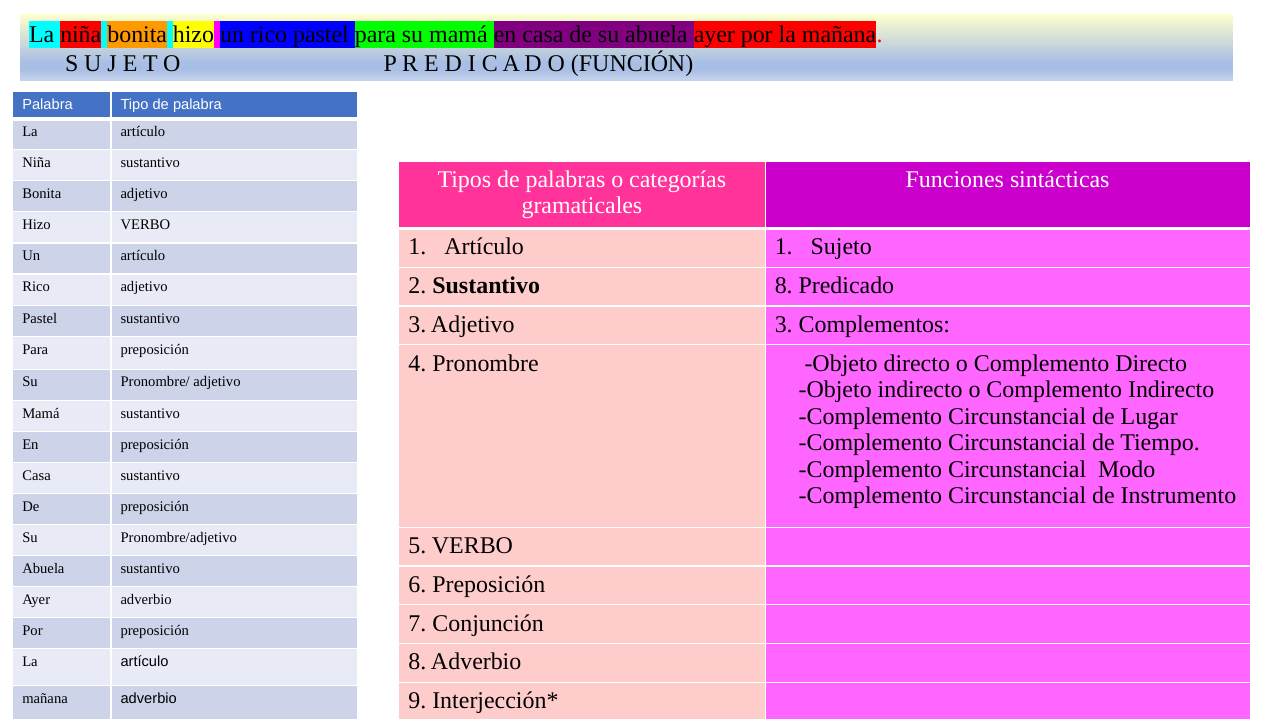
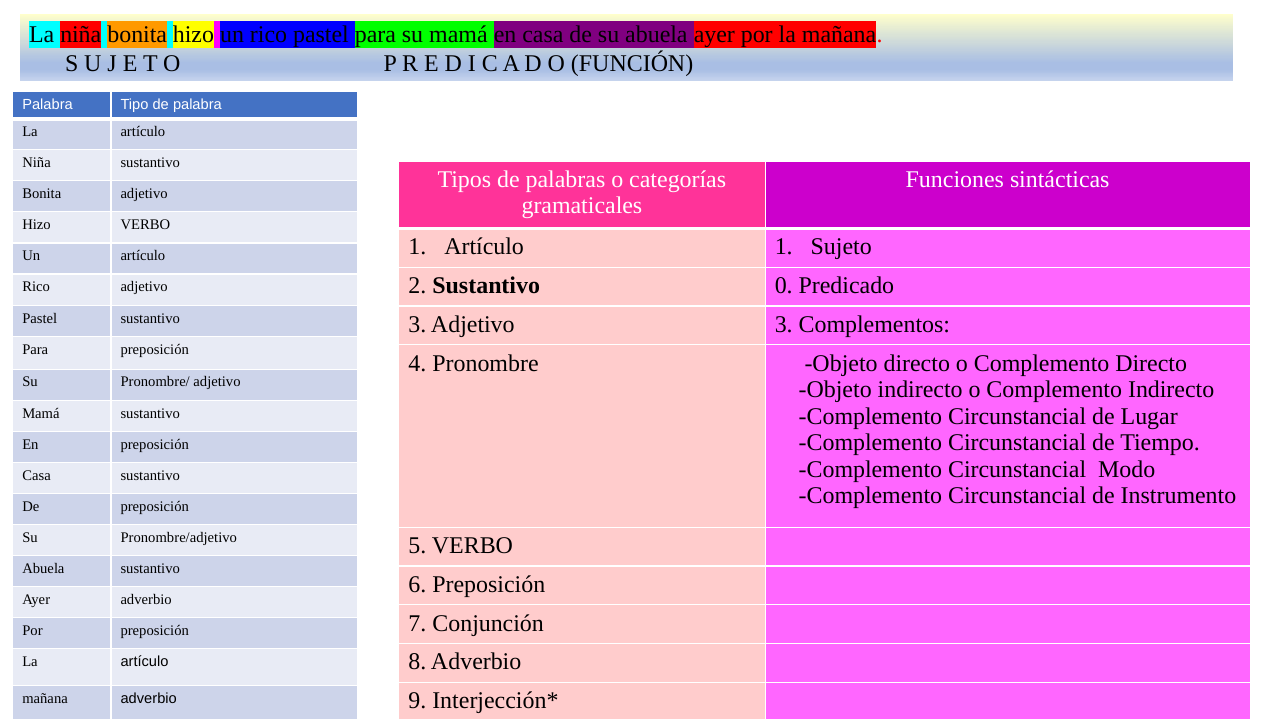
Sustantivo 8: 8 -> 0 (784, 285)
